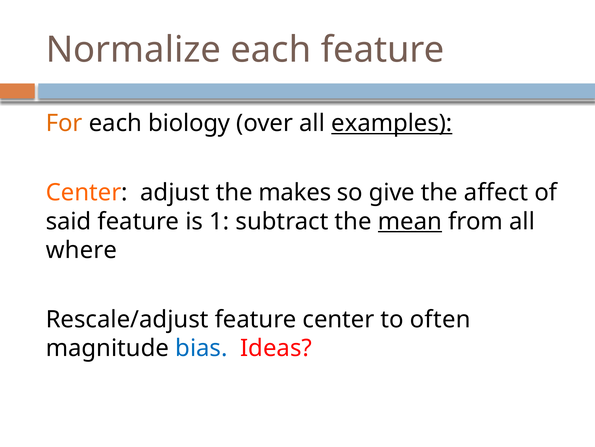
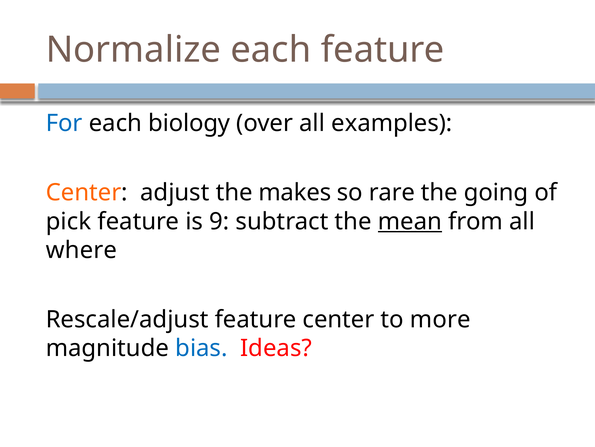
For colour: orange -> blue (64, 123)
examples underline: present -> none (392, 123)
give: give -> rare (392, 192)
affect: affect -> going (496, 192)
said: said -> pick (68, 221)
1: 1 -> 9 (219, 221)
often: often -> more (440, 319)
